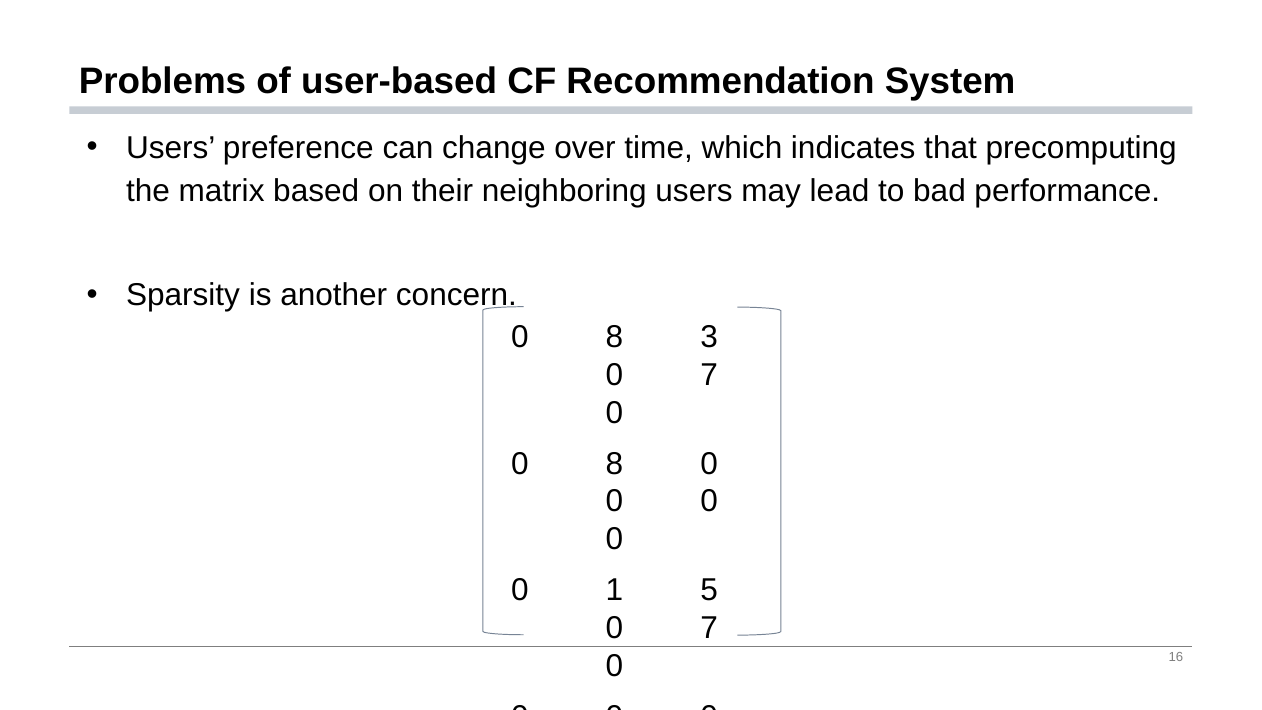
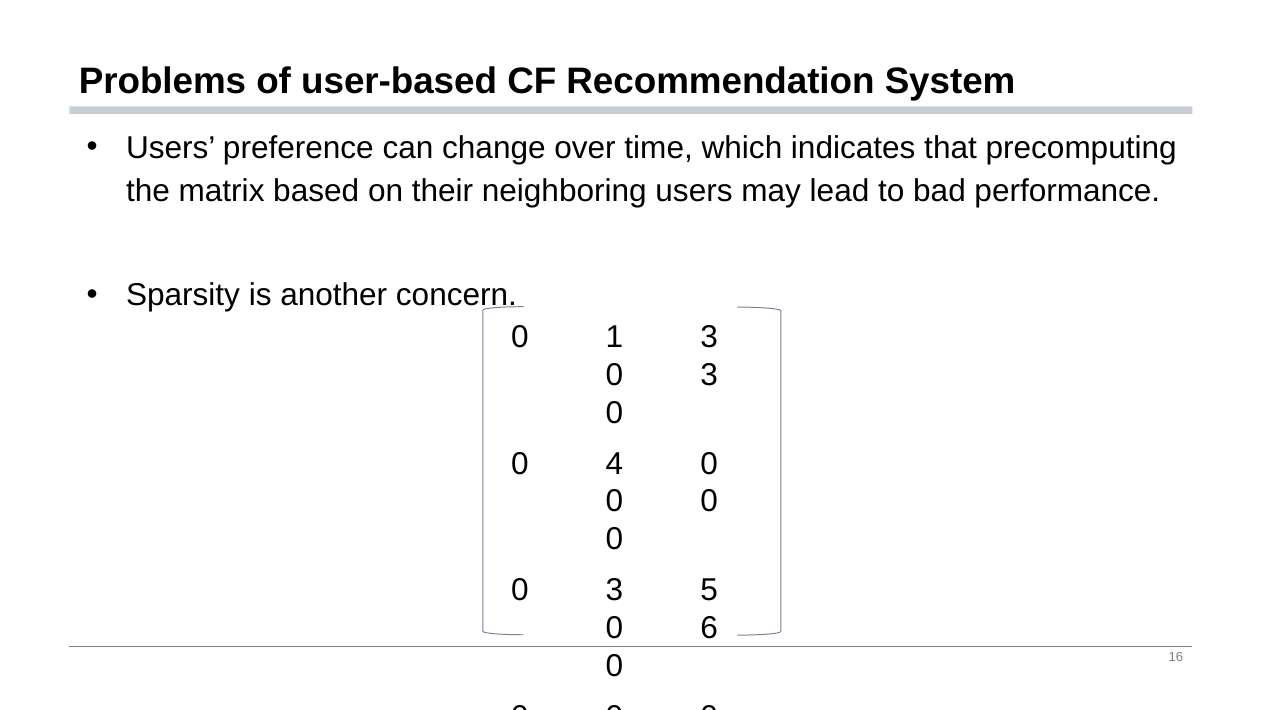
8: 8 -> 1 (614, 337)
7: 7 -> 3 (709, 375)
8: 8 -> 4 (614, 464)
1: 1 -> 3 (614, 590)
7: 7 -> 6 (709, 628)
